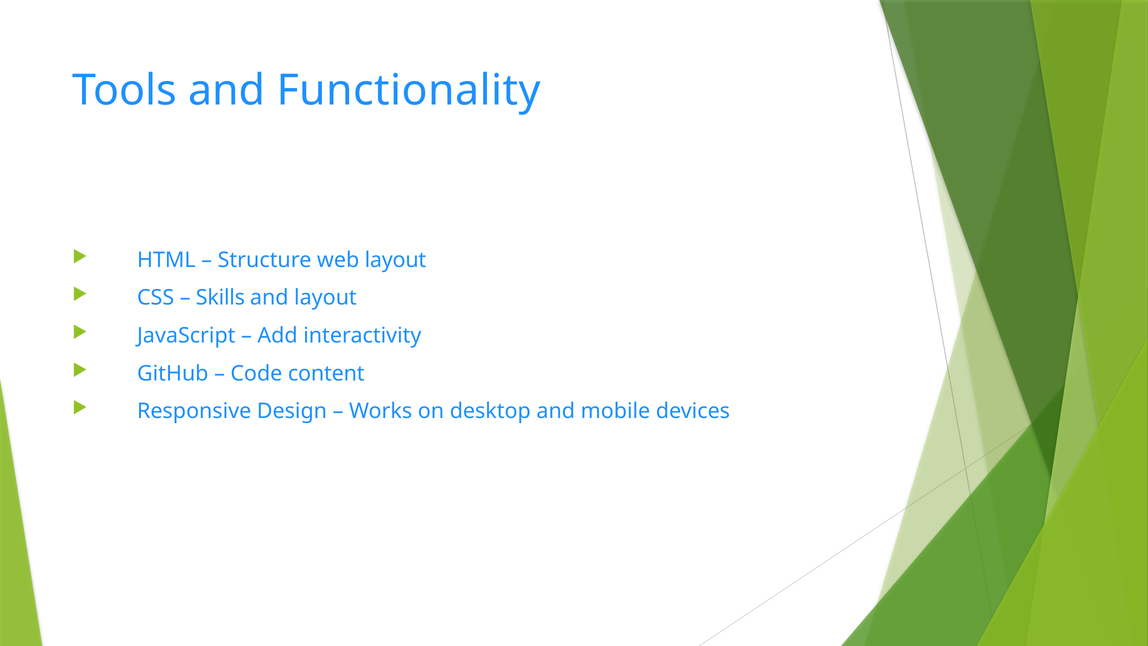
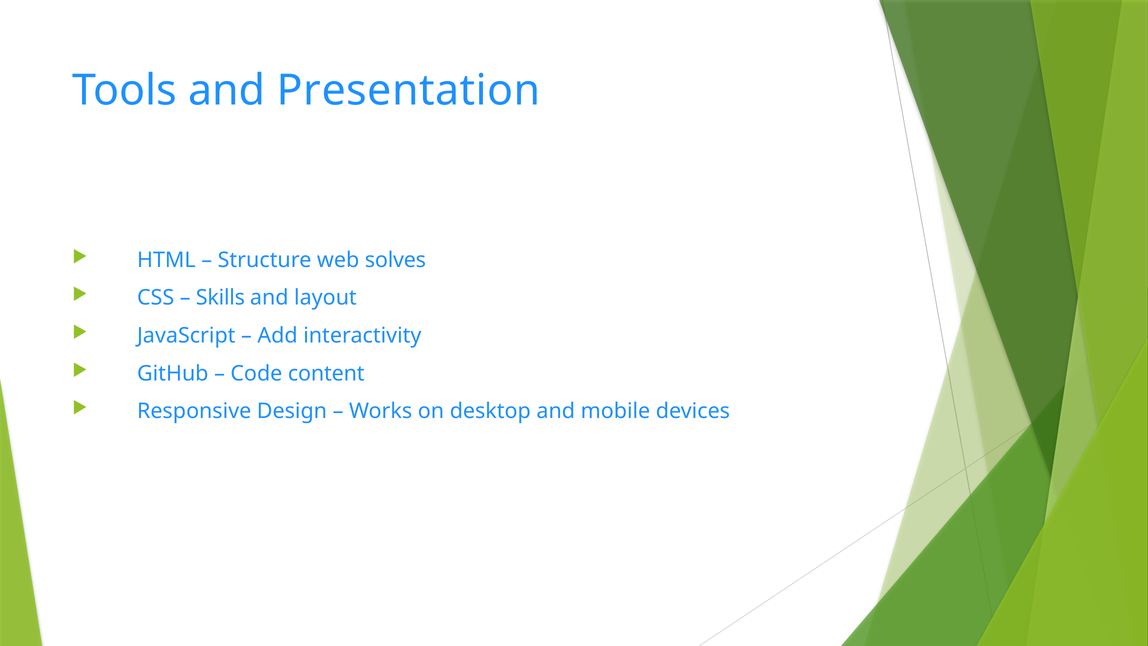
Functionality: Functionality -> Presentation (409, 91)
web layout: layout -> solves (395, 260)
